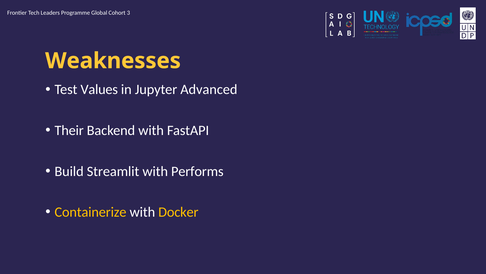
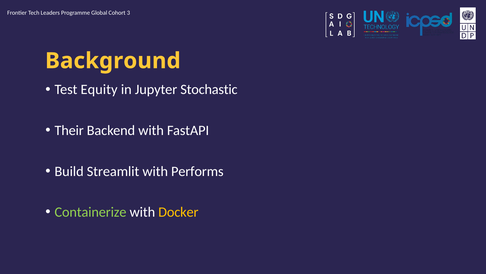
Weaknesses: Weaknesses -> Background (113, 61)
Values: Values -> Equity (99, 89)
Advanced: Advanced -> Stochastic (209, 89)
Containerize colour: yellow -> light green (91, 212)
